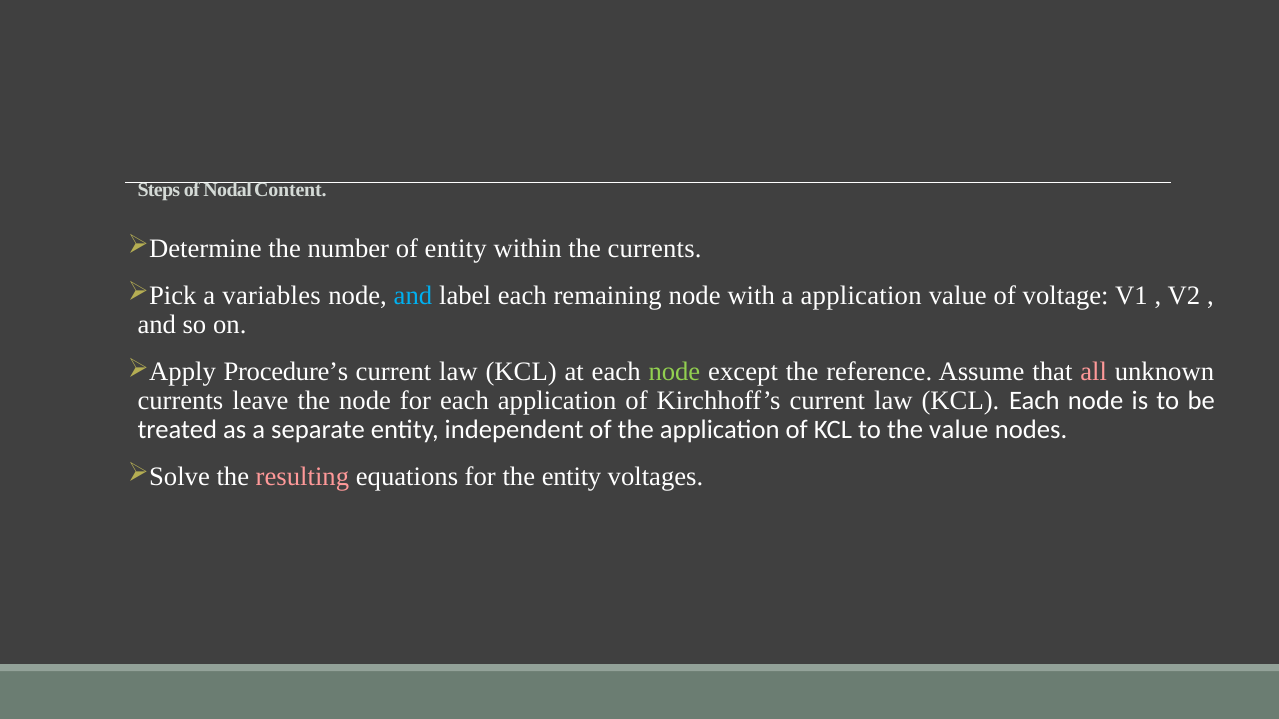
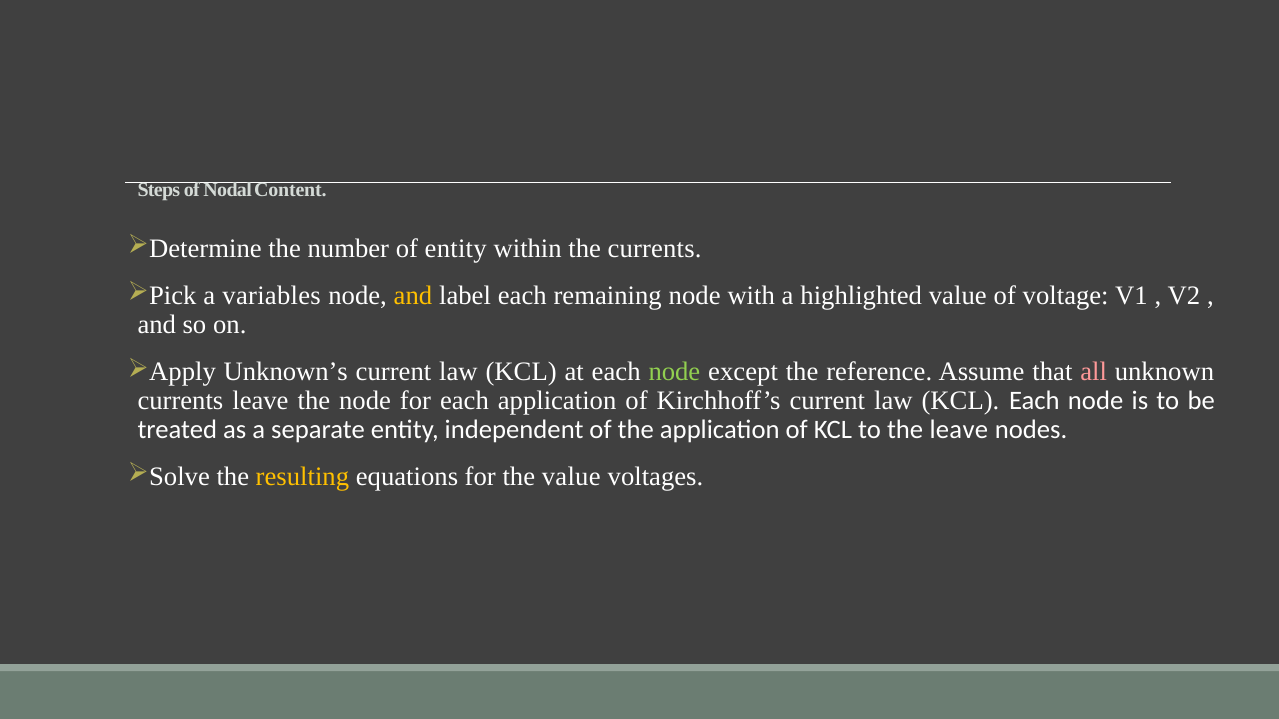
and colour: light blue -> yellow (413, 296)
a application: application -> highlighted (861, 296)
Procedure’s: Procedure’s -> Unknown’s (286, 372)
the value: value -> leave (959, 430)
resulting colour: pink -> yellow (302, 477)
the entity: entity -> value (571, 477)
